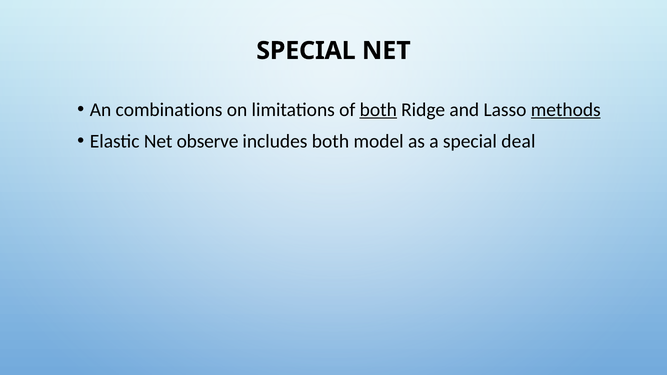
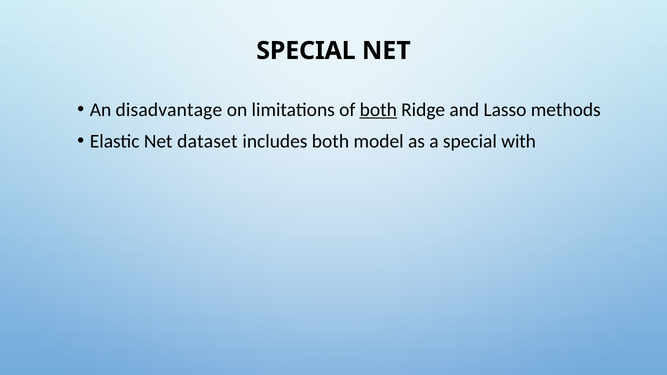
combinations: combinations -> disadvantage (169, 110)
methods underline: present -> none (566, 110)
observe: observe -> dataset (207, 141)
deal: deal -> with (519, 141)
